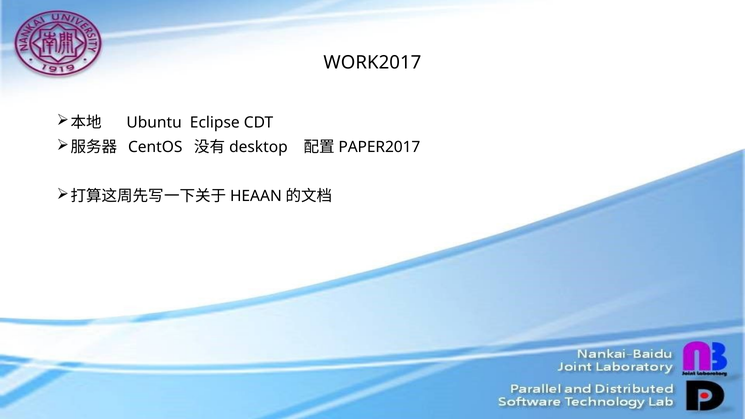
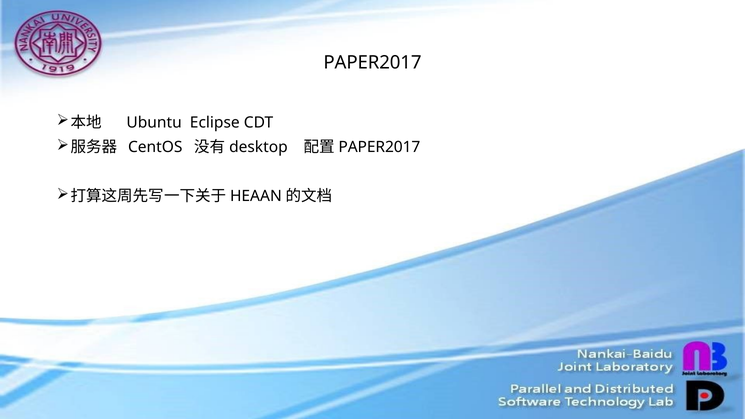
WORK2017: WORK2017 -> PAPER2017 (373, 63)
